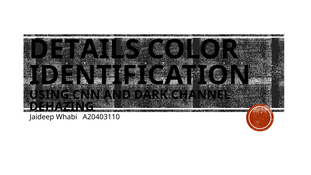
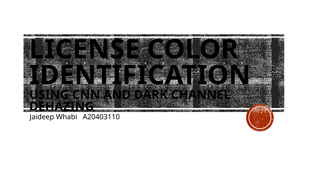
DETAILS: DETAILS -> LICENSE (84, 49)
